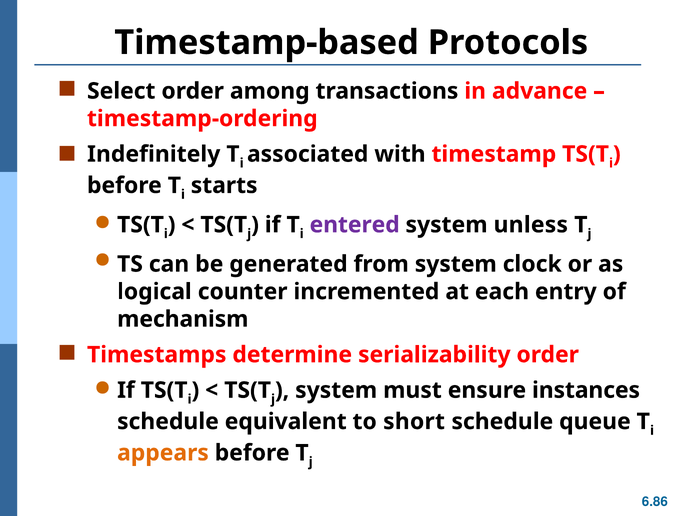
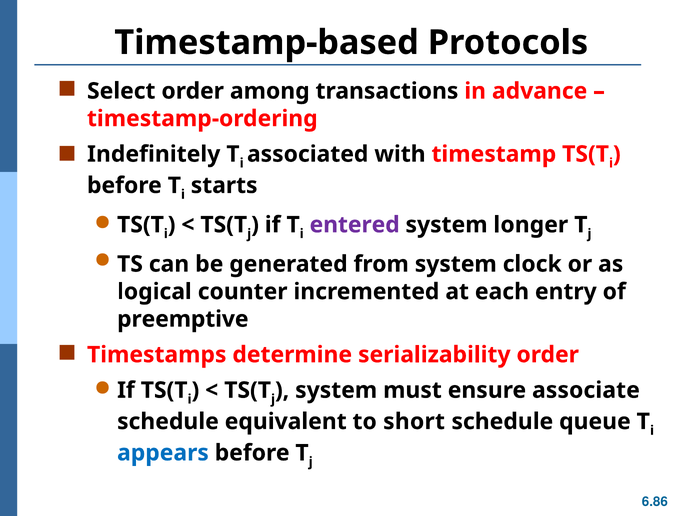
unless: unless -> longer (531, 224)
mechanism: mechanism -> preemptive (183, 319)
instances: instances -> associate (586, 390)
appears colour: orange -> blue (163, 452)
